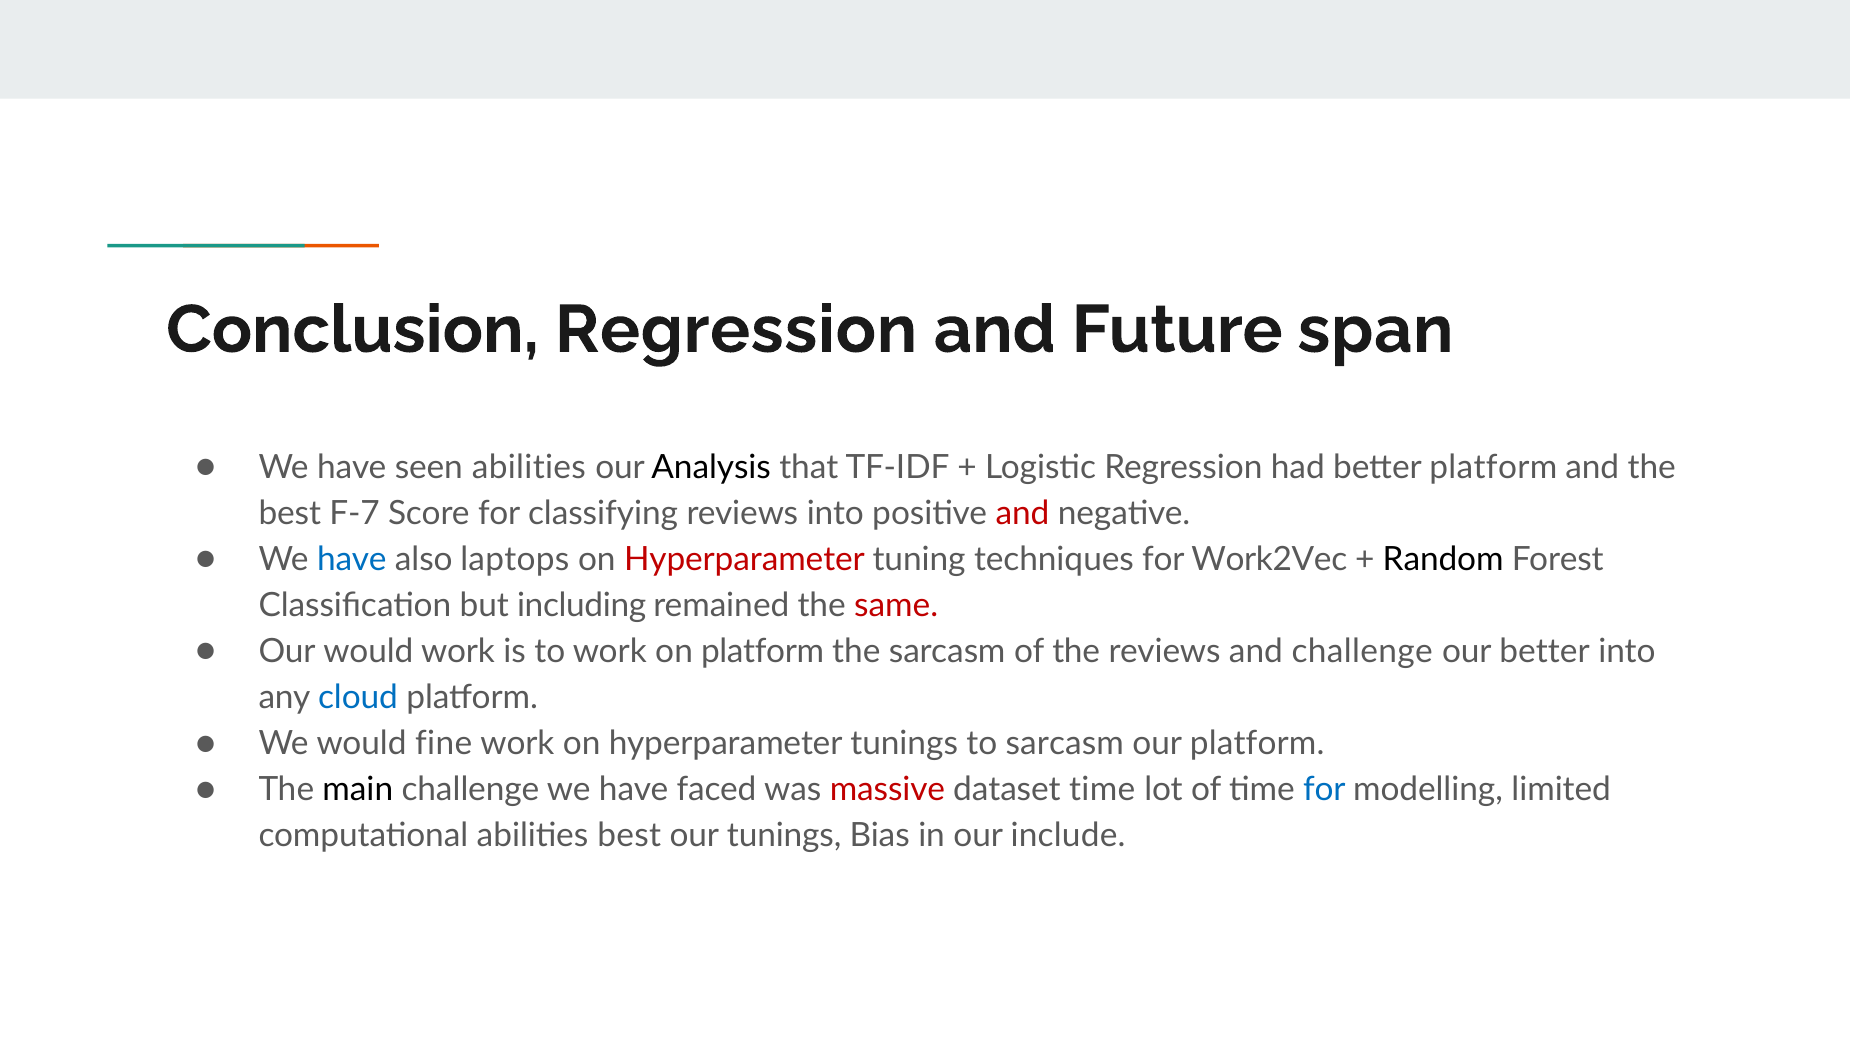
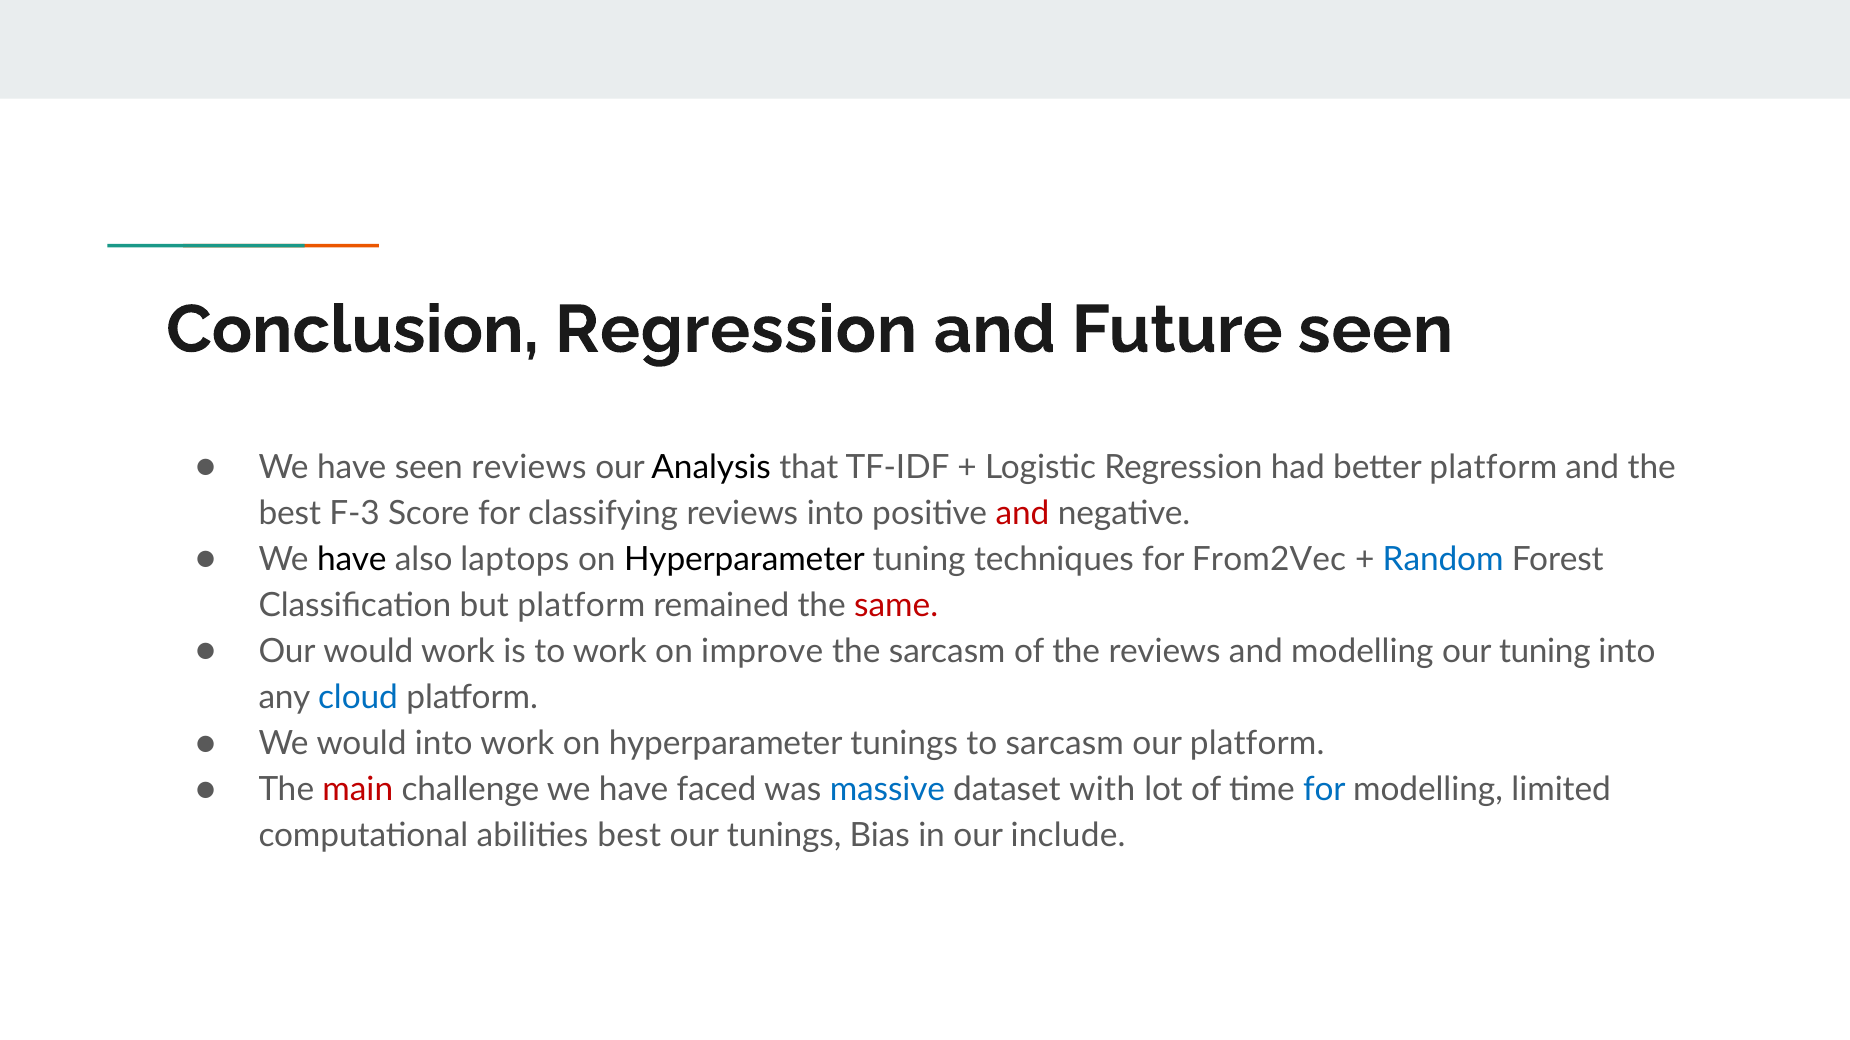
Future span: span -> seen (1375, 330)
seen abilities: abilities -> reviews (529, 467)
F-7: F-7 -> F-3 (355, 514)
have colour: blue -> black (352, 560)
Hyperparameter colour: red -> black (744, 560)
Work2Vec: Work2Vec -> From2Vec (1269, 560)
Random colour: black -> blue (1443, 560)
but including: including -> platform (581, 606)
on platform: platform -> improve (762, 652)
and challenge: challenge -> modelling (1362, 652)
our better: better -> tuning (1545, 652)
would fine: fine -> into (444, 744)
main colour: black -> red (358, 790)
massive colour: red -> blue (887, 790)
dataset time: time -> with (1102, 790)
